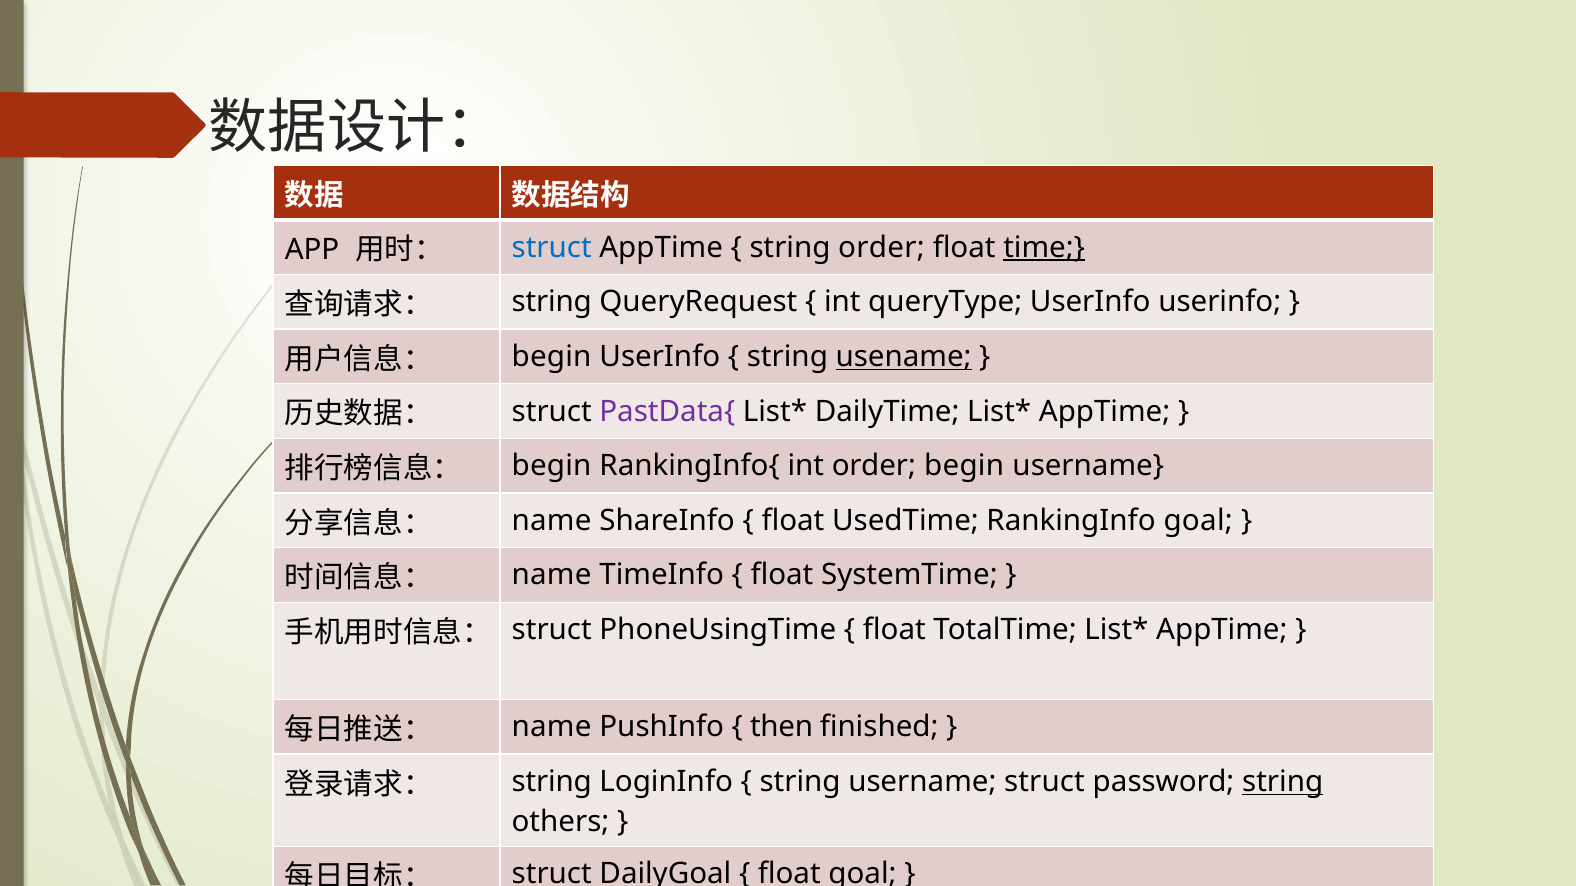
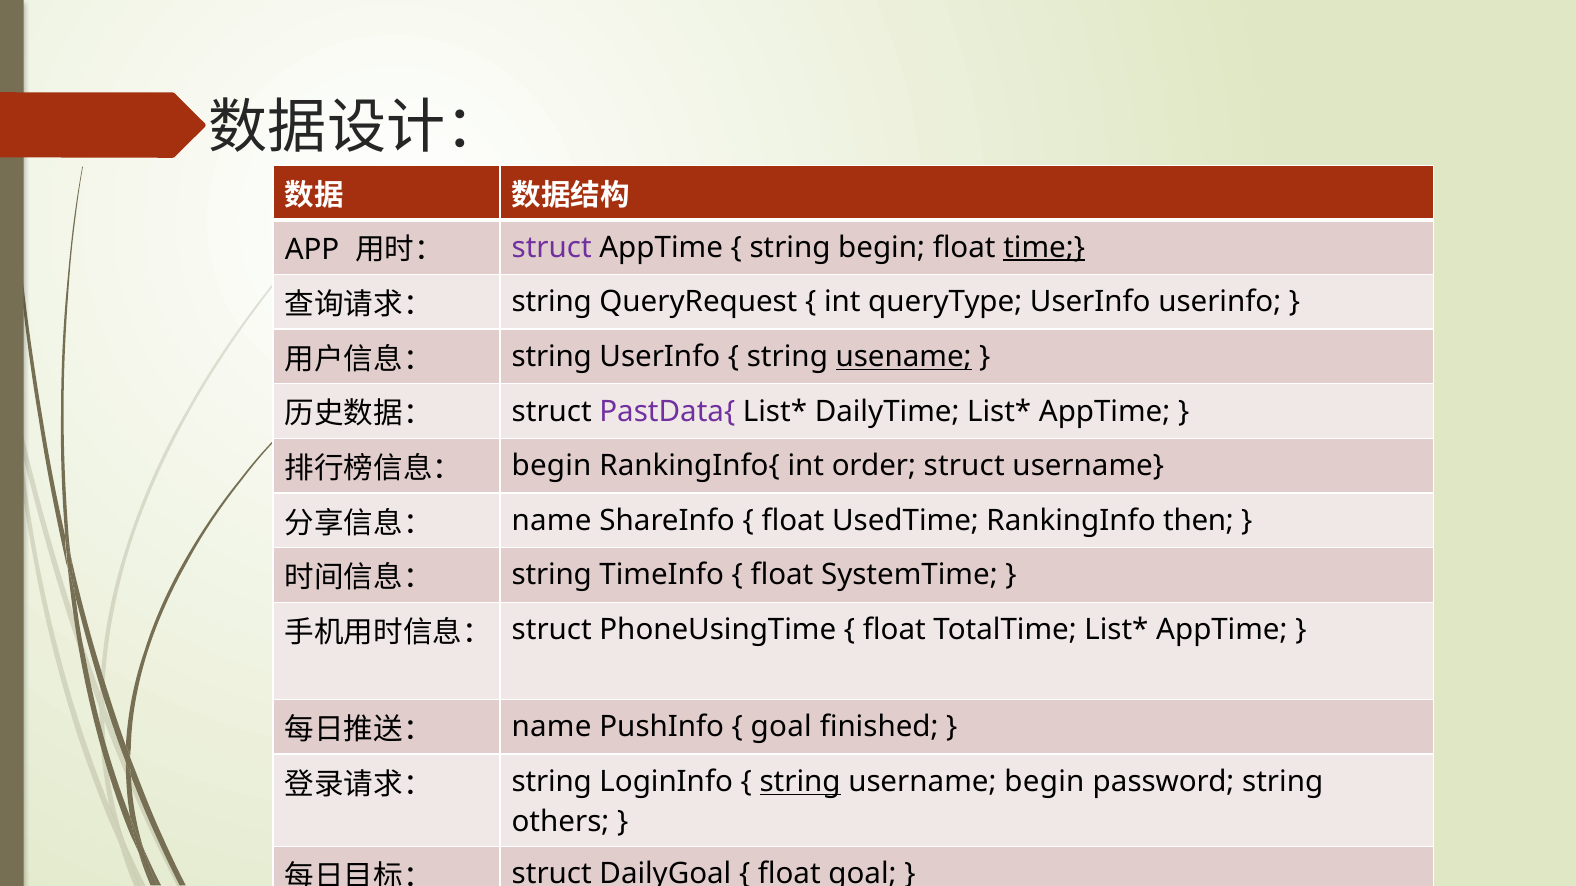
struct colour: blue -> purple (552, 248)
string order: order -> begin (882, 248)
begin: begin -> string (552, 357)
order begin: begin -> struct (964, 466)
RankingInfo goal: goal -> then (1198, 521)
name: name -> string (552, 576)
then: then -> goal (781, 728)
string underline: none -> present (800, 782)
username struct: struct -> begin (1044, 782)
string underline: present -> none (1283, 782)
